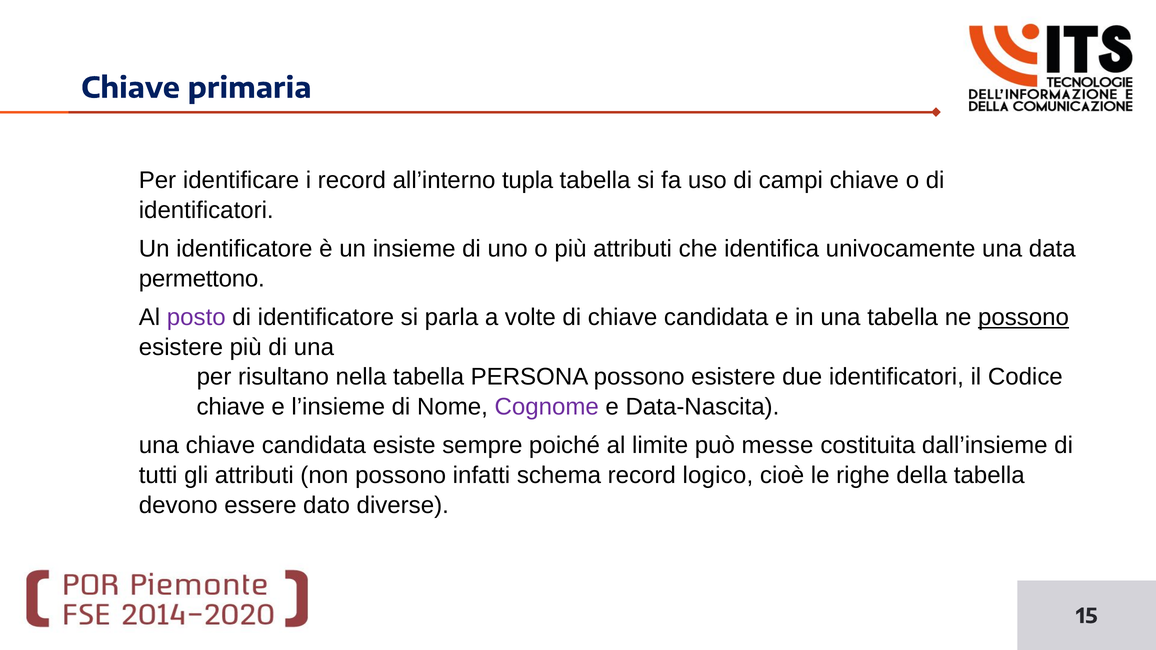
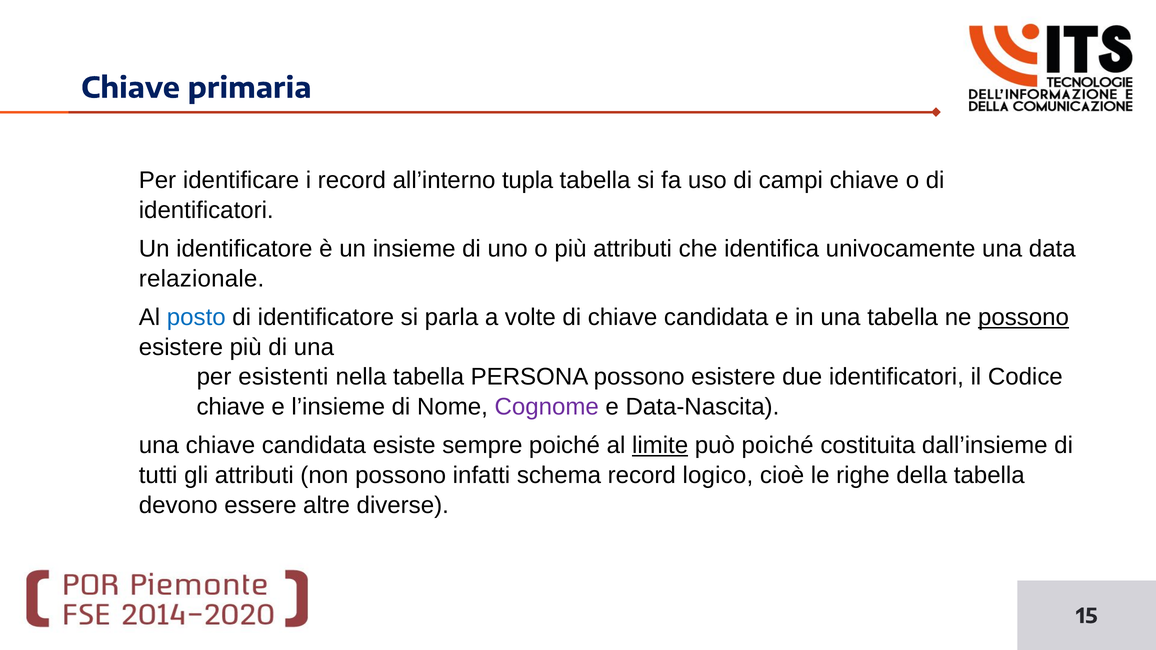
permettono: permettono -> relazionale (202, 279)
posto colour: purple -> blue (196, 317)
risultano: risultano -> esistenti (283, 377)
limite underline: none -> present (660, 446)
può messe: messe -> poiché (778, 446)
dato: dato -> altre (327, 505)
